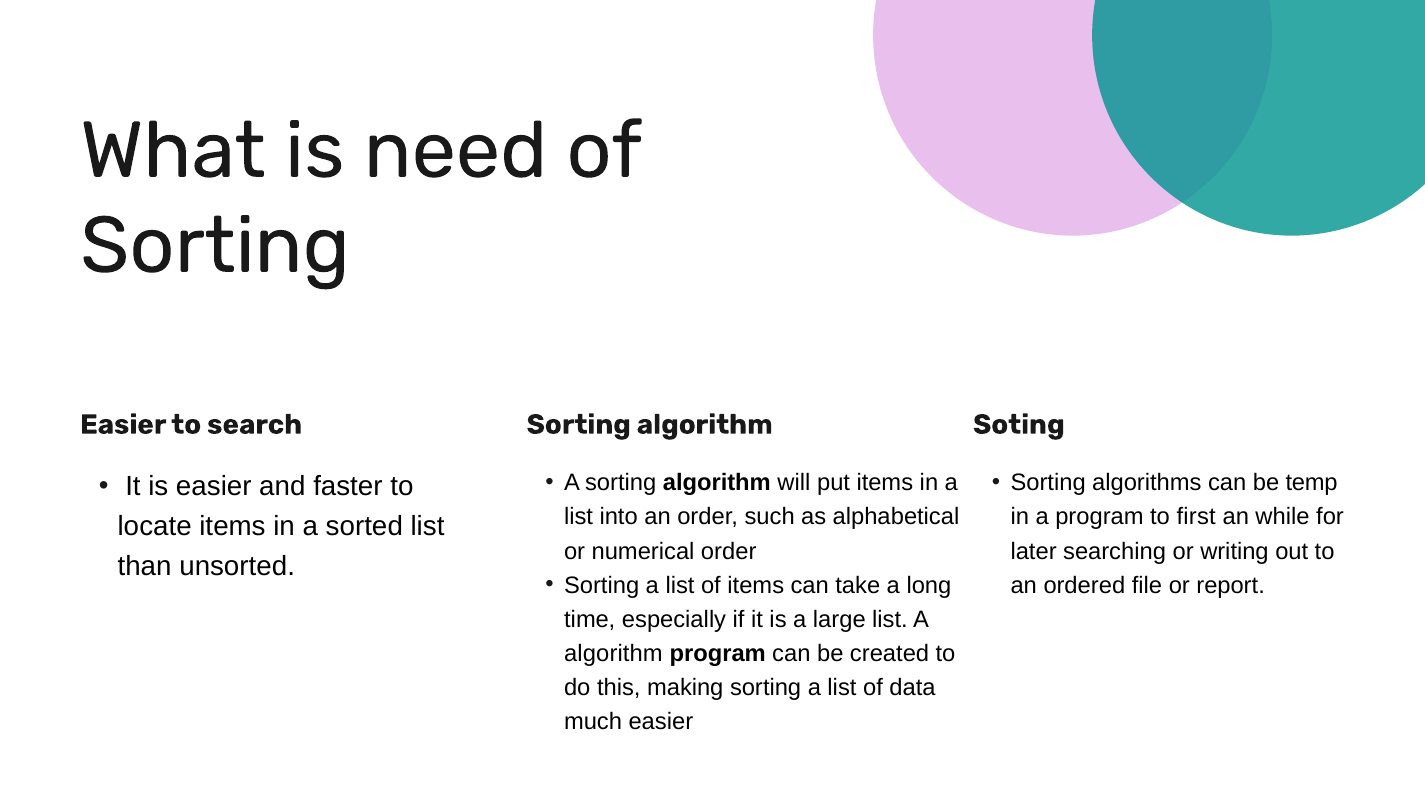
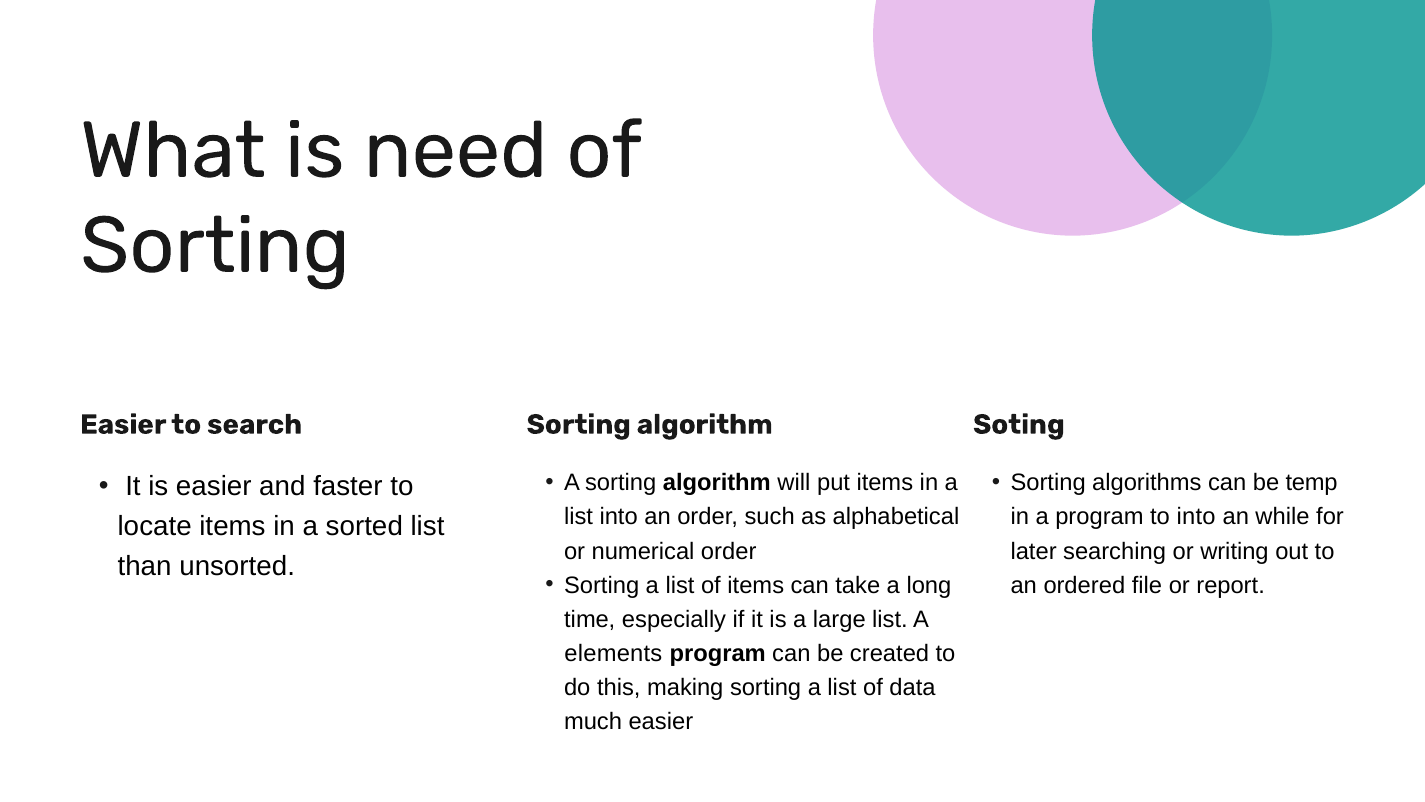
to first: first -> into (1196, 517)
algorithm: algorithm -> elements (613, 653)
